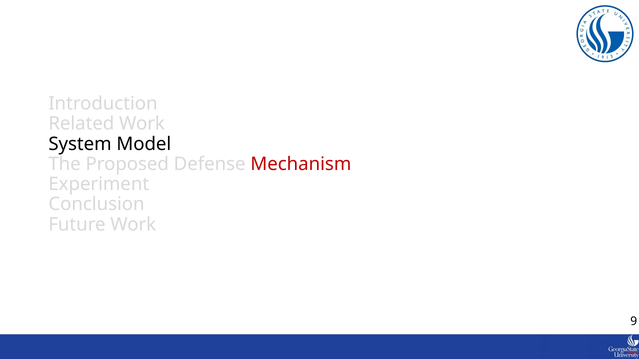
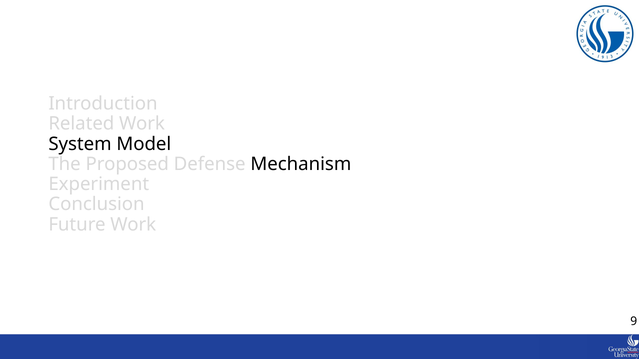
Mechanism colour: red -> black (301, 164)
